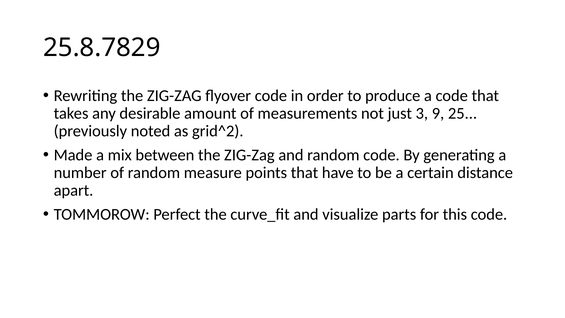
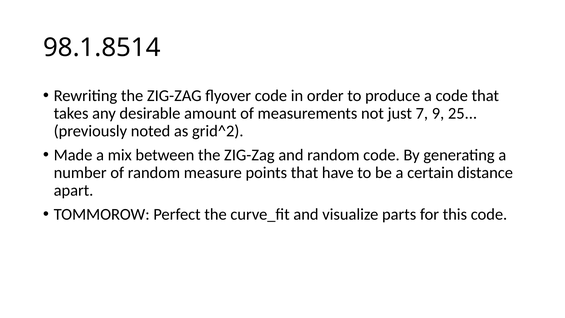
25.8.7829: 25.8.7829 -> 98.1.8514 (102, 47)
3: 3 -> 7 (422, 113)
